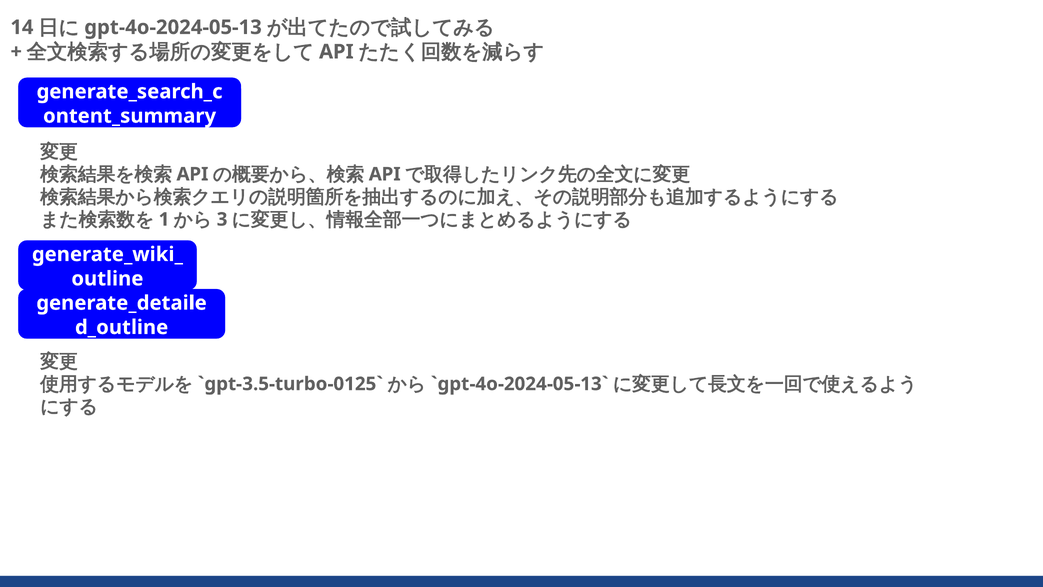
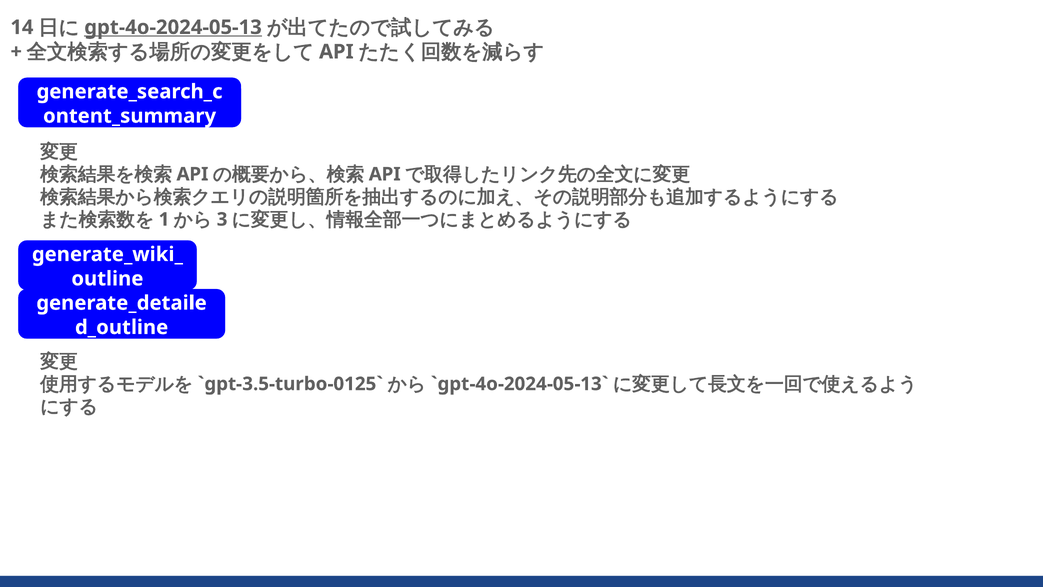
gpt-4o-2024-05-13 underline: none -> present (173, 27)
